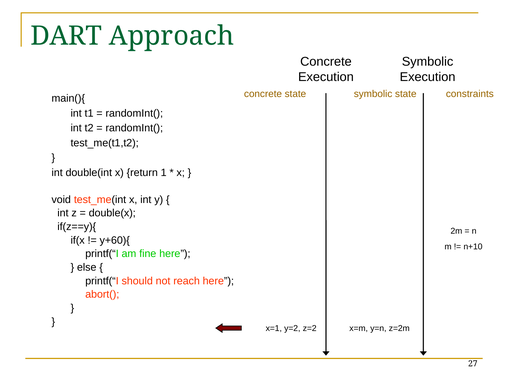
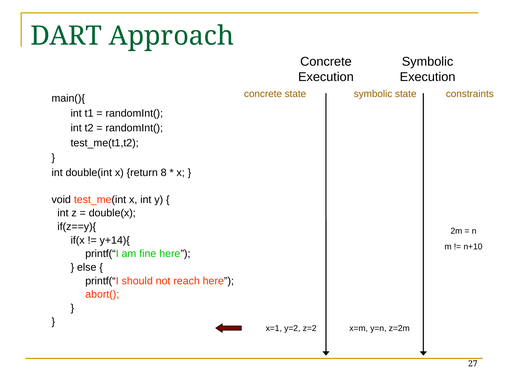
1: 1 -> 8 (164, 173)
y+60){: y+60){ -> y+14){ (115, 240)
